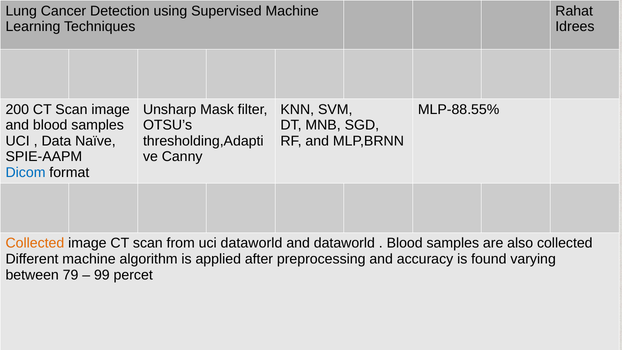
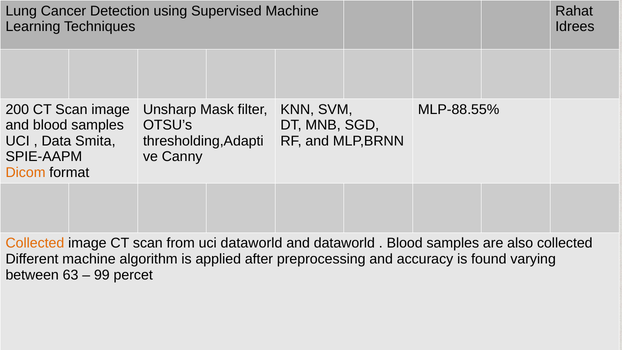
Naïve: Naïve -> Smita (95, 141)
Dicom colour: blue -> orange (26, 173)
79: 79 -> 63 (71, 275)
